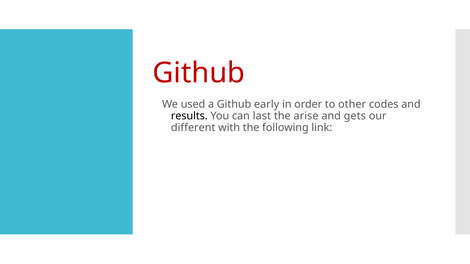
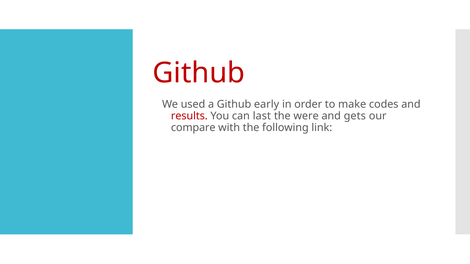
other: other -> make (352, 105)
results colour: black -> red (189, 116)
arise: arise -> were (306, 116)
different: different -> compare (193, 128)
